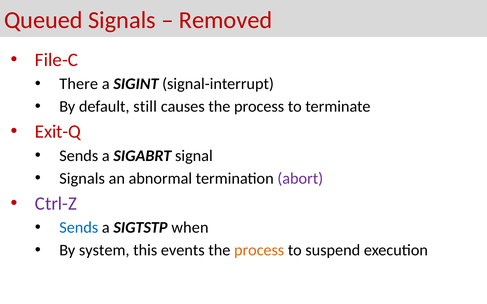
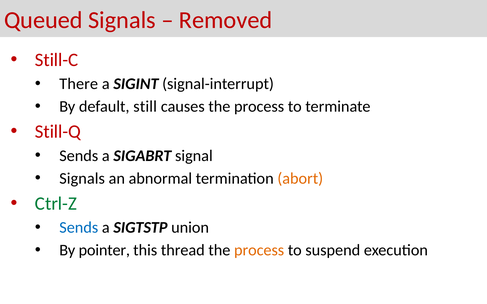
File-C: File-C -> Still-C (57, 60)
Exit-Q: Exit-Q -> Still-Q (58, 132)
abort colour: purple -> orange (300, 179)
Ctrl-Z colour: purple -> green (56, 204)
when: when -> union (190, 228)
system: system -> pointer (104, 251)
events: events -> thread (183, 251)
